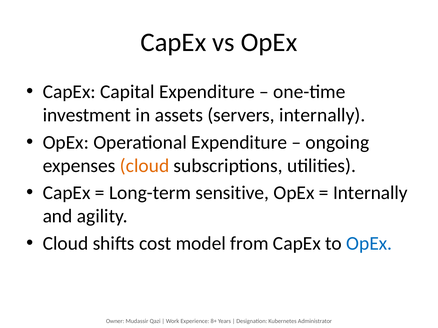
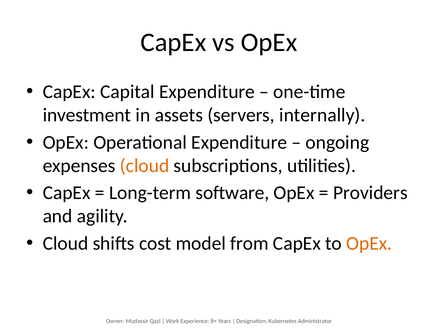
sensitive: sensitive -> software (232, 193)
Internally: Internally -> Providers (370, 193)
OpEx colour: blue -> orange (369, 244)
